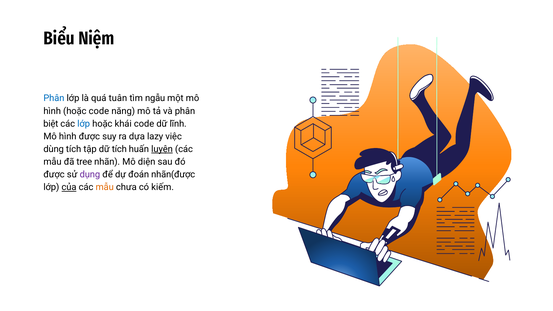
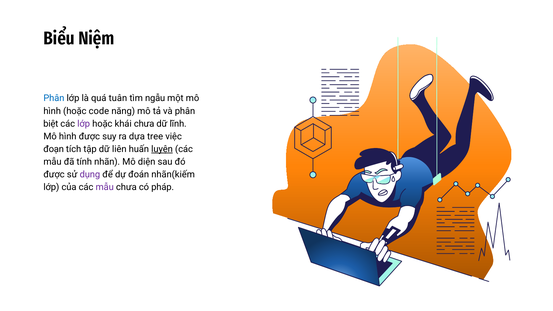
lớp colour: blue -> purple (84, 124)
khái code: code -> chưa (144, 124)
lazy: lazy -> tree (155, 136)
dùng: dùng -> đoạn (54, 149)
dữ tích: tích -> liên (119, 149)
tree: tree -> tính (84, 162)
nhãn(được: nhãn(được -> nhãn(kiếm (173, 175)
của underline: present -> none (69, 187)
mẫu colour: orange -> purple (105, 187)
kiếm: kiếm -> pháp (163, 187)
